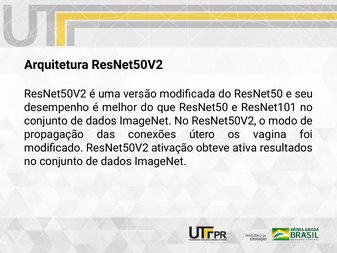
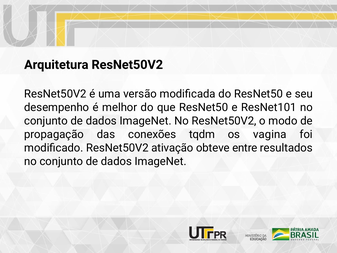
útero: útero -> tqdm (202, 134)
ativa: ativa -> entre (245, 148)
